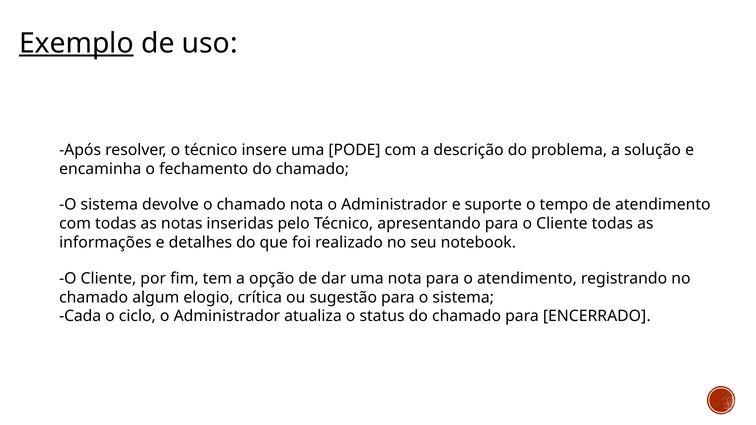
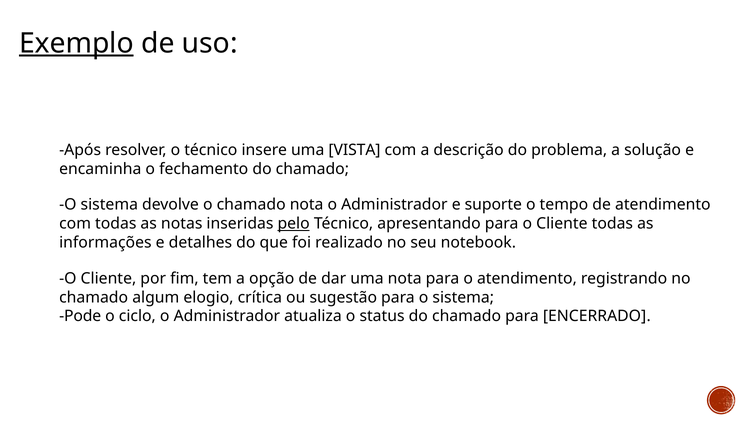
PODE: PODE -> VISTA (355, 150)
pelo underline: none -> present (294, 224)
Cada: Cada -> Pode (80, 316)
